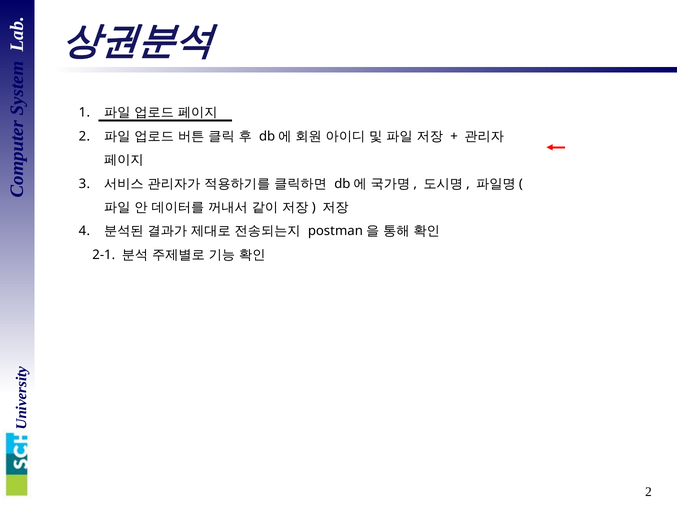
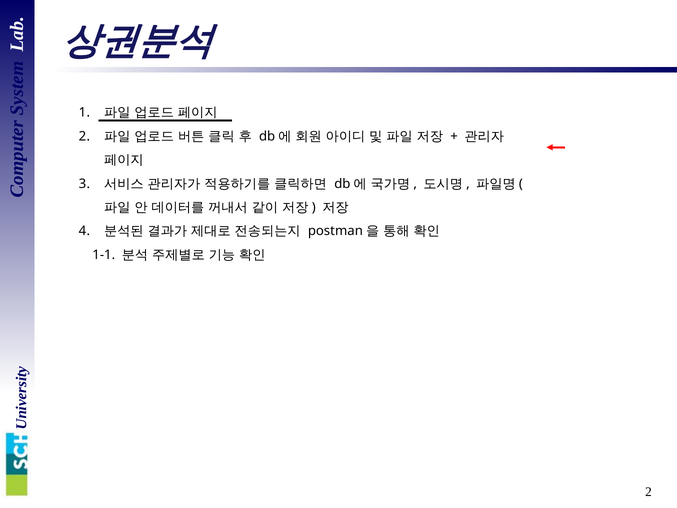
2-1: 2-1 -> 1-1 (104, 255)
